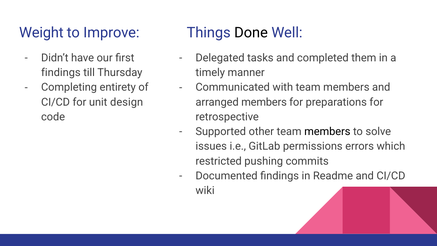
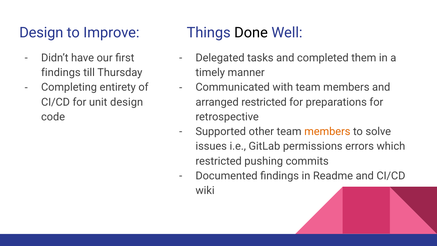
Weight: Weight -> Design (41, 33)
arranged members: members -> restricted (264, 102)
members colour: black -> orange (327, 132)
